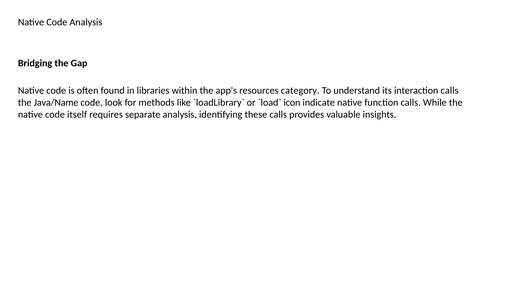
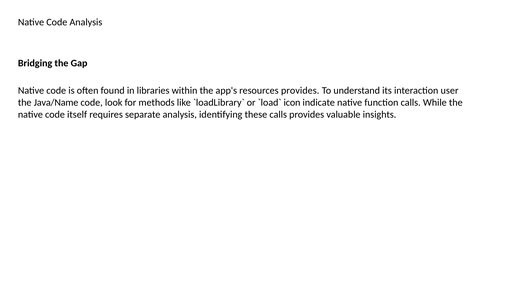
resources category: category -> provides (300, 91)
interaction calls: calls -> user (450, 91)
